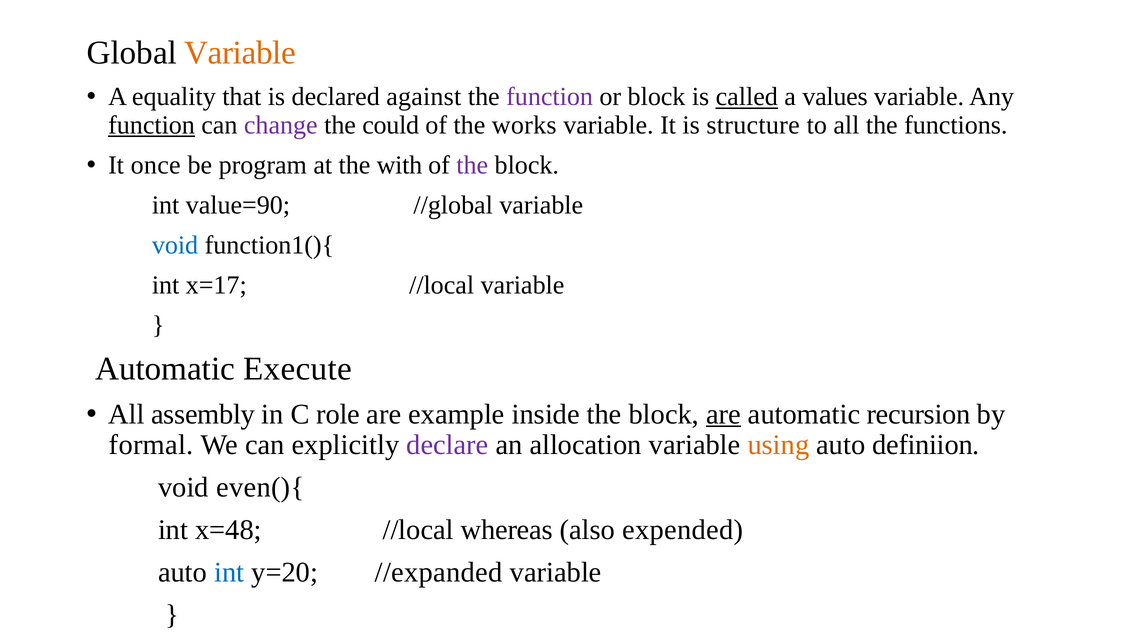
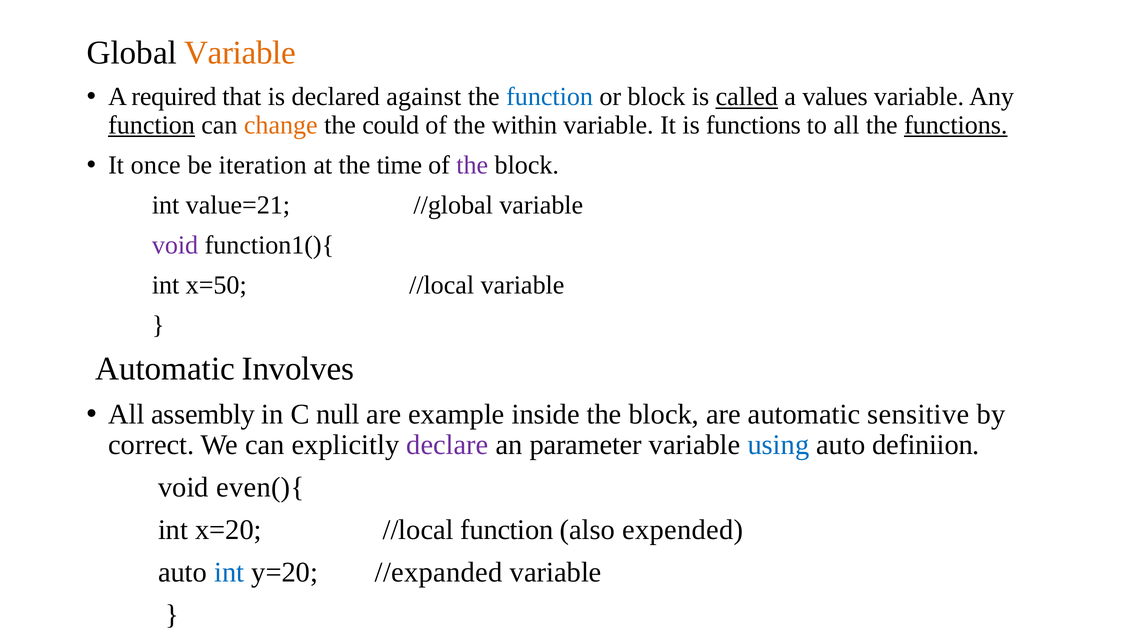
equality: equality -> required (174, 97)
function colour: purple -> blue (550, 97)
change colour: purple -> orange (281, 125)
works: works -> within (524, 125)
is structure: structure -> functions (753, 125)
functions underline: none -> present (956, 125)
program: program -> iteration (263, 165)
with: with -> time (399, 165)
value=90: value=90 -> value=21 (238, 205)
void colour: blue -> purple (175, 245)
x=17: x=17 -> x=50 (216, 285)
Execute: Execute -> Involves (298, 369)
role: role -> null (338, 415)
are underline: present -> none (723, 415)
recursion: recursion -> sensitive (918, 415)
formal: formal -> correct (151, 445)
allocation: allocation -> parameter (586, 445)
using colour: orange -> blue (778, 445)
x=48: x=48 -> x=20 (228, 531)
//local whereas: whereas -> function (507, 531)
